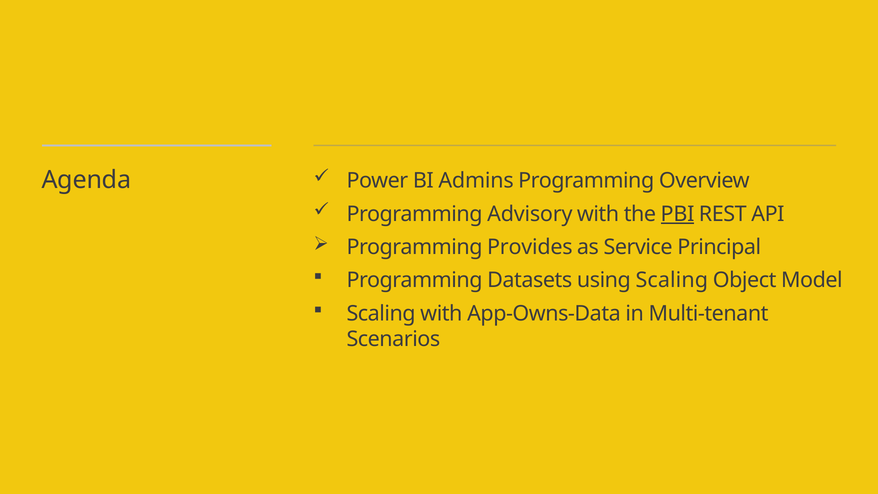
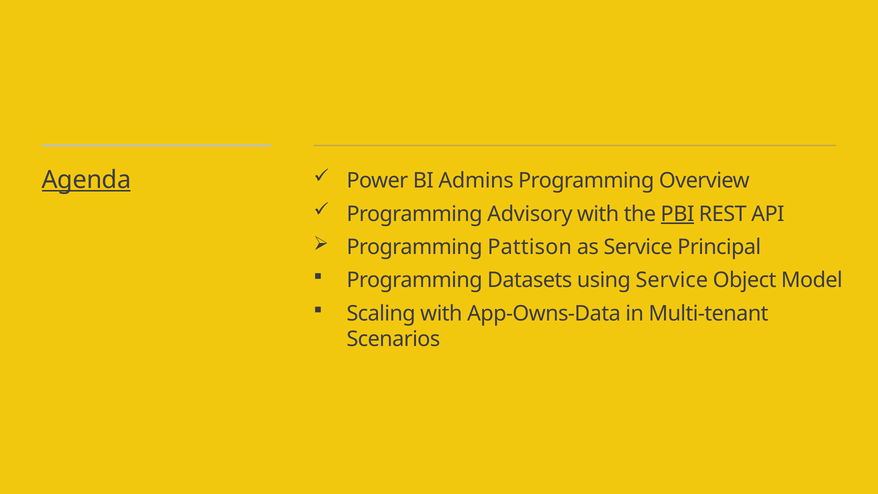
Agenda underline: none -> present (86, 180)
Provides: Provides -> Pattison (530, 247)
using Scaling: Scaling -> Service (672, 280)
